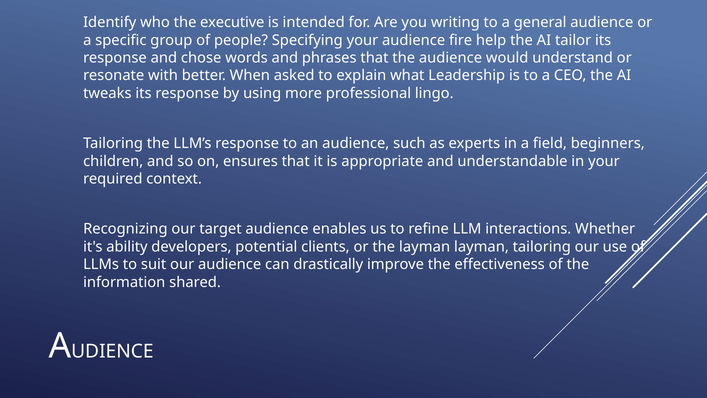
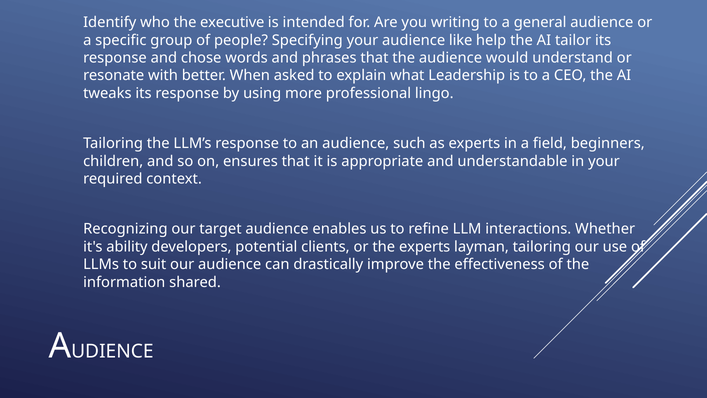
fire: fire -> like (461, 40)
the layman: layman -> experts (425, 247)
